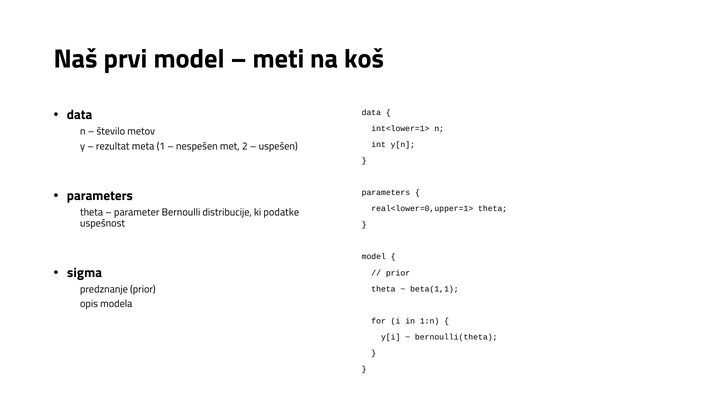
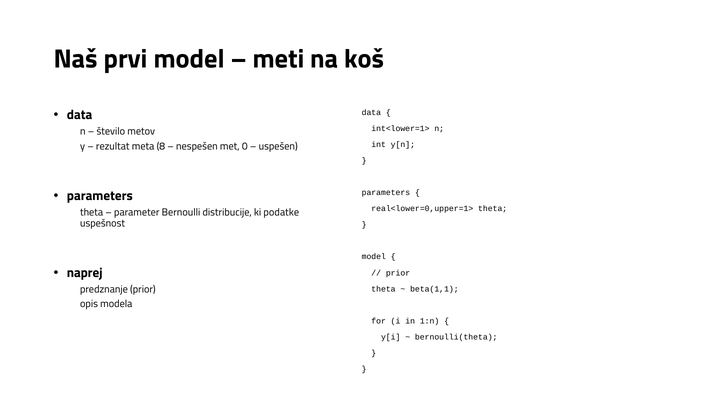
1: 1 -> 8 (161, 146)
2: 2 -> 0 (245, 146)
sigma: sigma -> naprej (85, 273)
